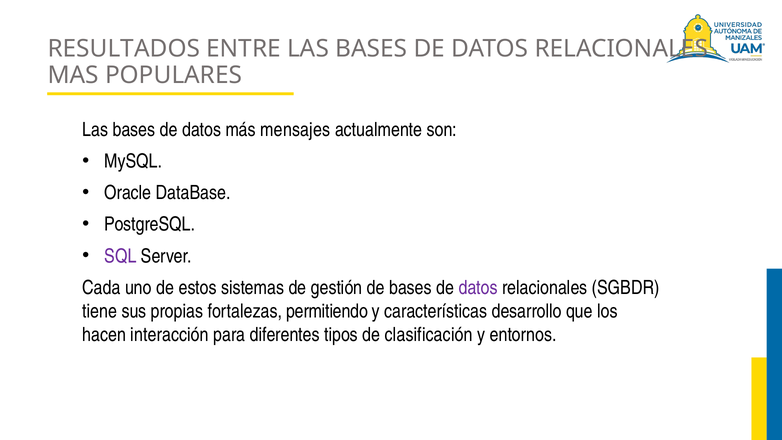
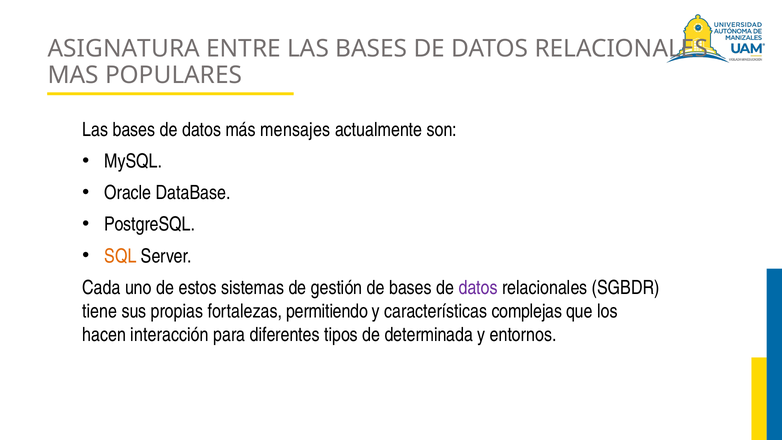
RESULTADOS: RESULTADOS -> ASIGNATURA (124, 49)
SQL colour: purple -> orange (120, 256)
desarrollo: desarrollo -> complejas (527, 311)
clasificación: clasificación -> determinada (429, 335)
